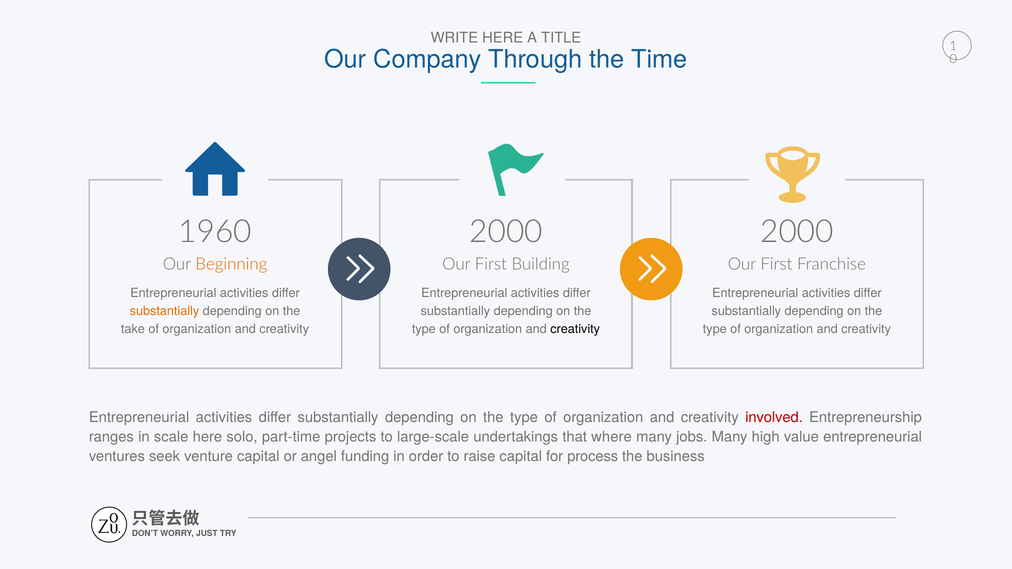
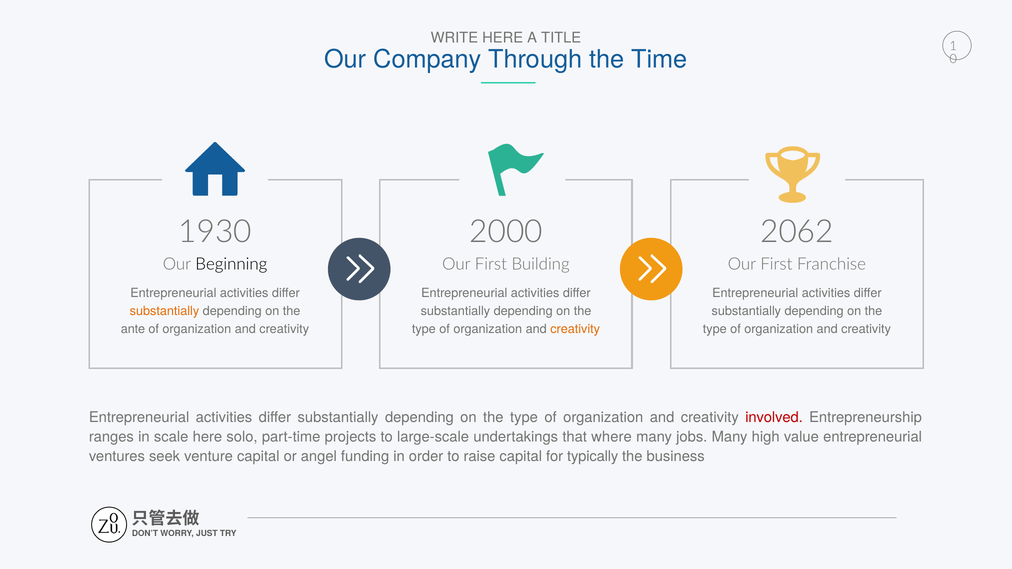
1960: 1960 -> 1930 (215, 232)
2000 2000: 2000 -> 2062 (797, 232)
Beginning colour: orange -> black (231, 264)
take: take -> ante (133, 329)
creativity colour: black -> orange (575, 329)
process: process -> typically (593, 456)
